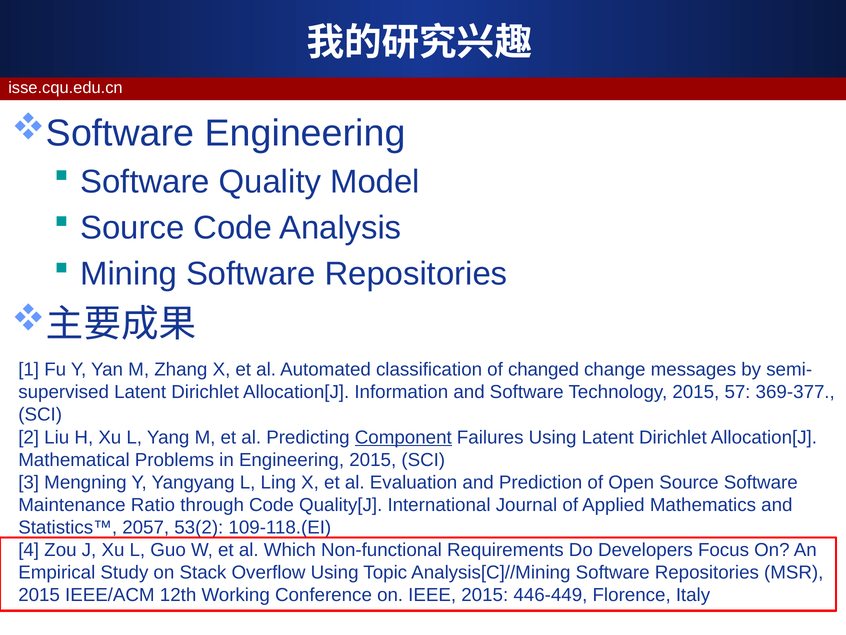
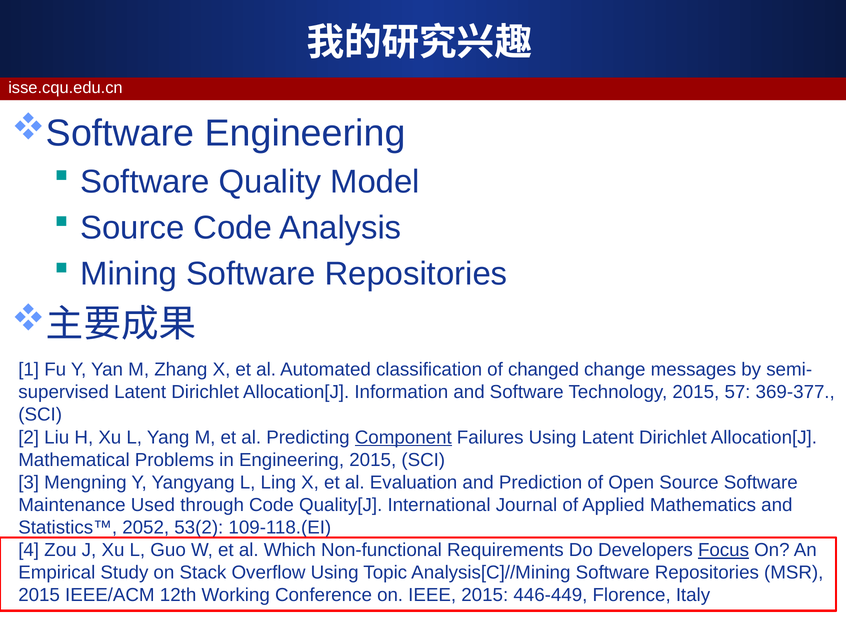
Ratio: Ratio -> Used (153, 505)
2057: 2057 -> 2052 (146, 527)
Focus underline: none -> present (724, 550)
